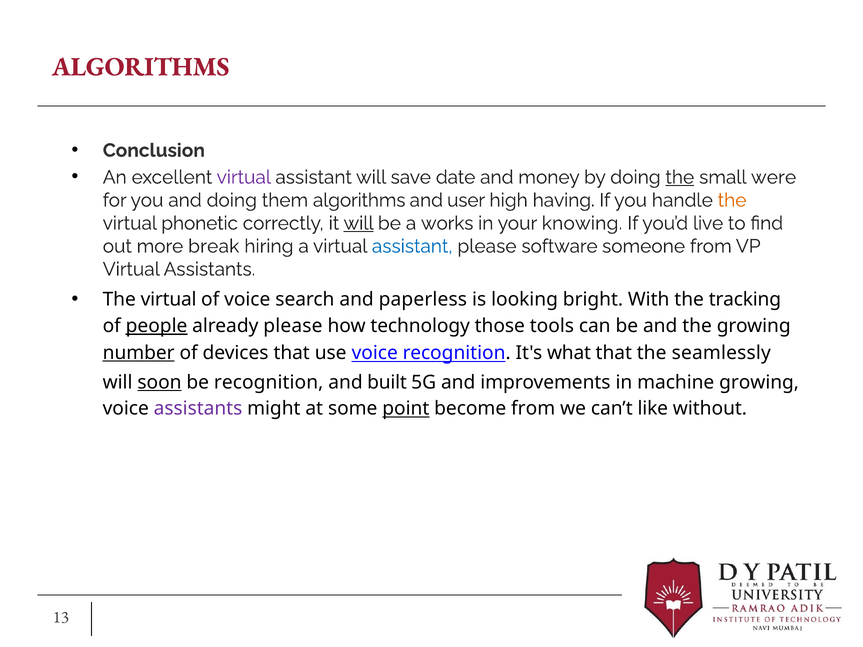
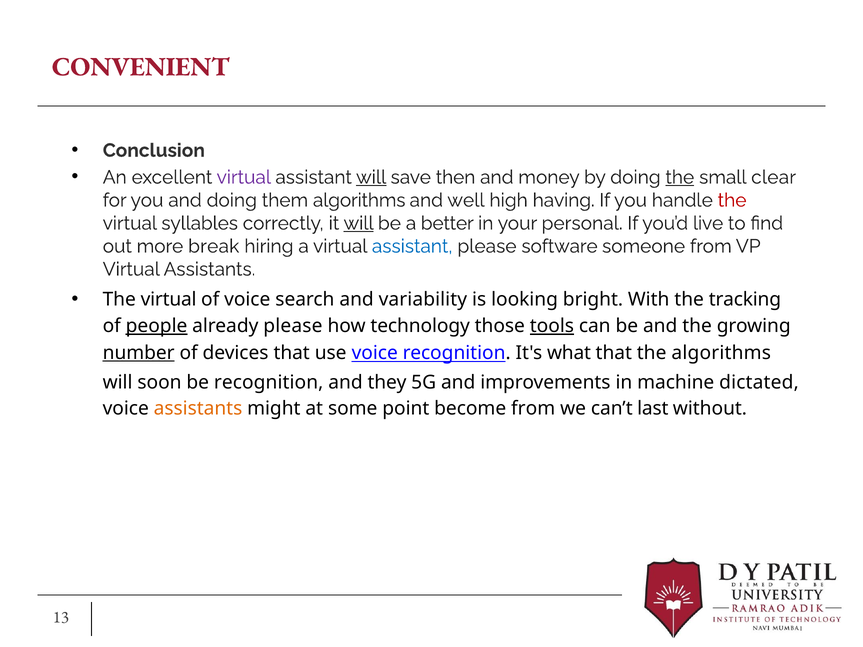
ALGORITHMS: ALGORITHMS -> CONVENIENT (141, 67)
will underline: none -> present (371, 177)
date: date -> then (456, 177)
were: were -> clear (774, 177)
user: user -> well (466, 200)
the colour: orange -> red (732, 200)
phonetic: phonetic -> syllables (200, 223)
works: works -> better (447, 223)
knowing: knowing -> personal (582, 223)
paperless: paperless -> variability (423, 300)
tools underline: none -> present (552, 326)
the seamlessly: seamlessly -> algorithms (721, 353)
soon underline: present -> none (159, 382)
built: built -> they (387, 382)
machine growing: growing -> dictated (759, 382)
assistants colour: purple -> orange (198, 409)
point underline: present -> none (406, 409)
like: like -> last (653, 409)
